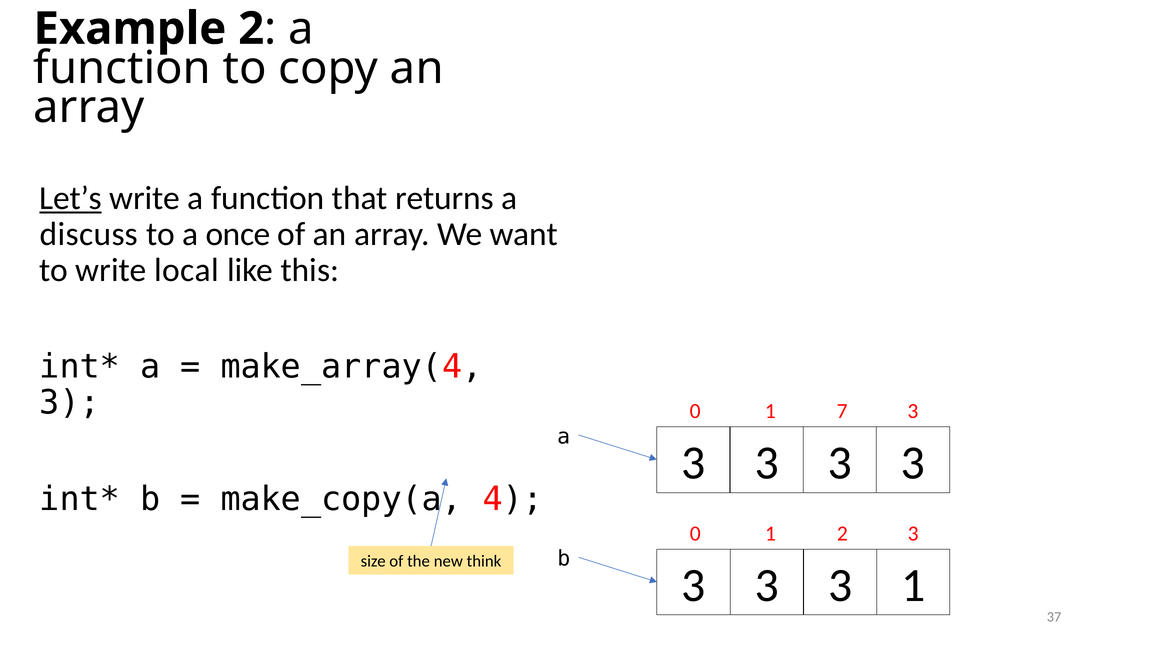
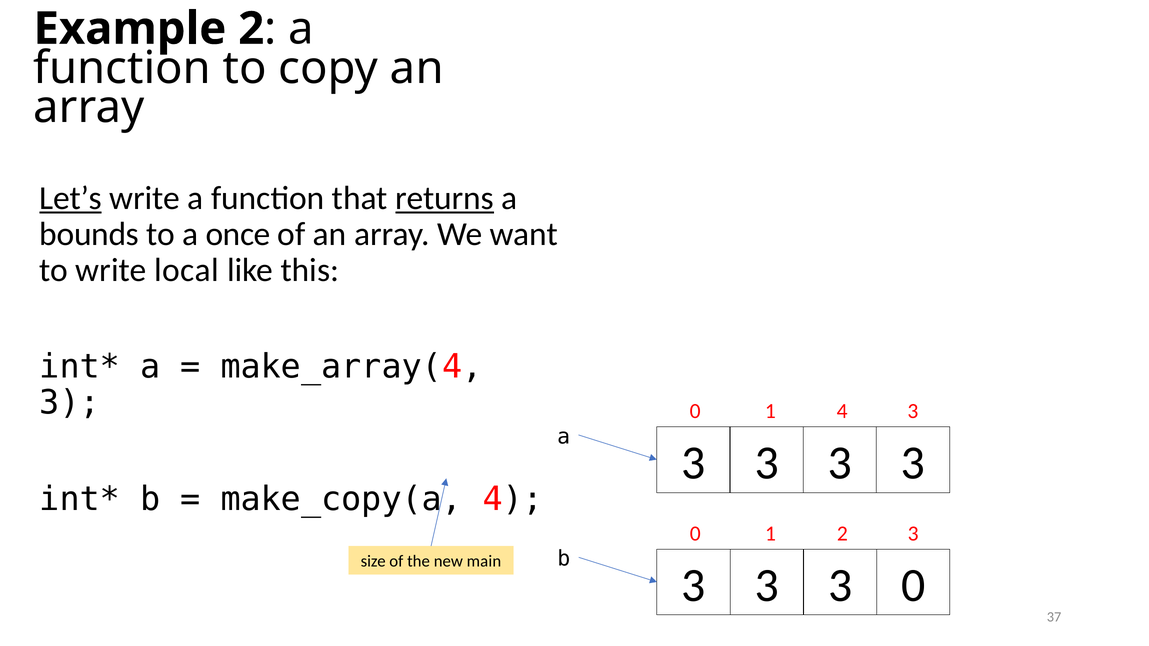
returns underline: none -> present (445, 198)
discuss: discuss -> bounds (89, 234)
1 7: 7 -> 4 (842, 412)
think: think -> main (484, 562)
1: 1 -> 0 (913, 586)
